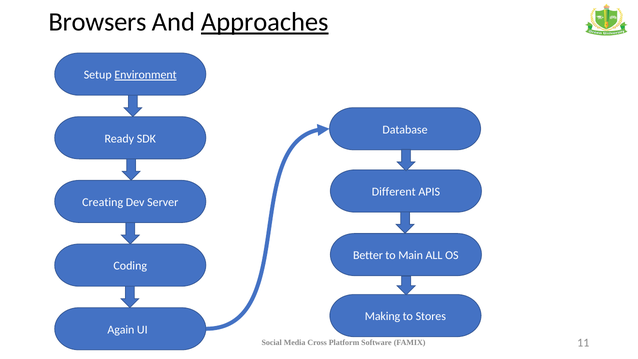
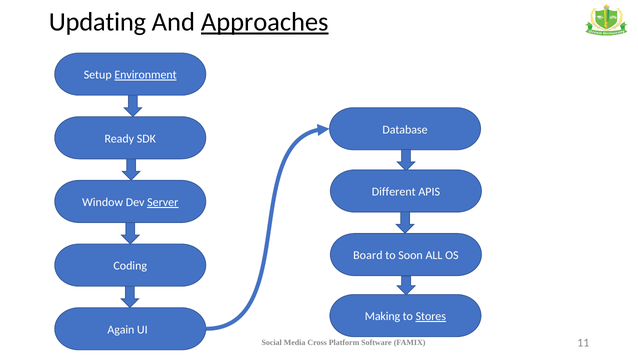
Browsers: Browsers -> Updating (97, 22)
Creating: Creating -> Window (103, 202)
Server underline: none -> present (163, 202)
Better: Better -> Board (368, 255)
Main: Main -> Soon (411, 255)
Stores underline: none -> present (431, 316)
